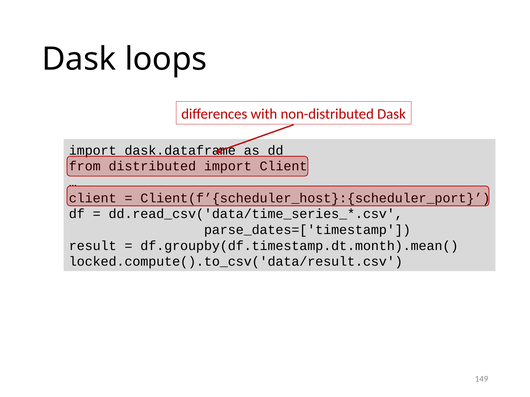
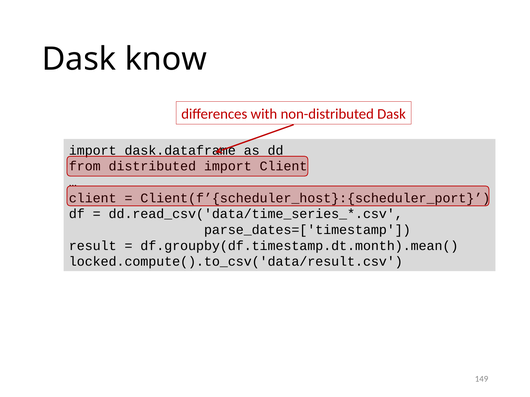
loops: loops -> know (166, 59)
